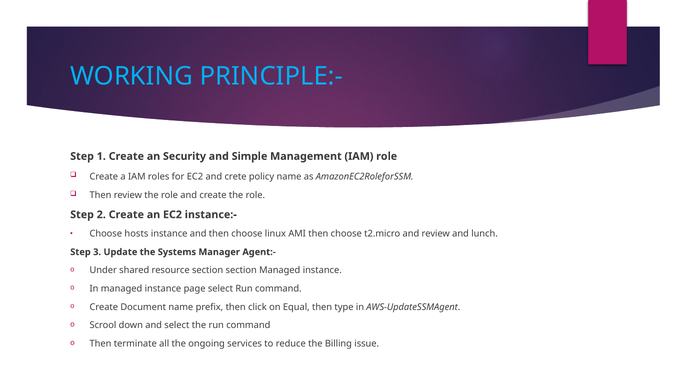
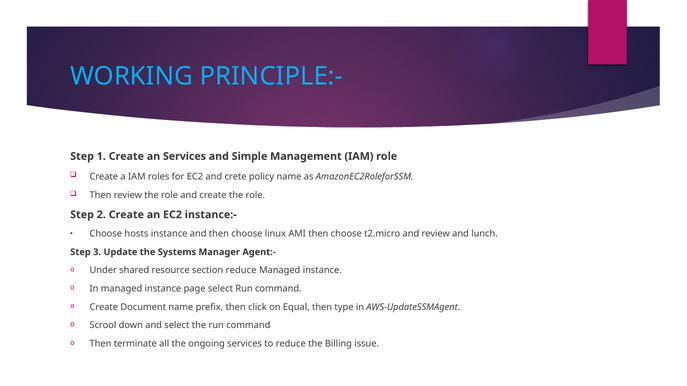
an Security: Security -> Services (184, 156)
section section: section -> reduce (241, 271)
